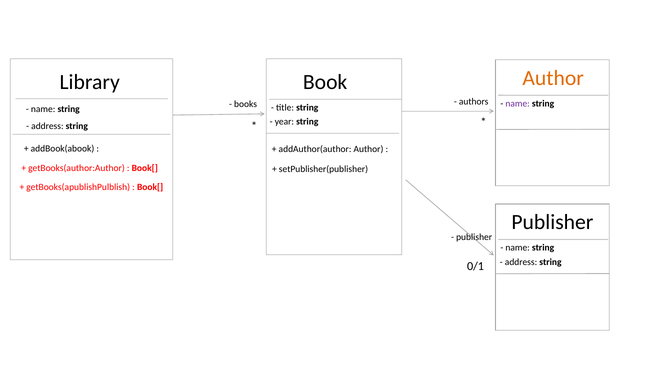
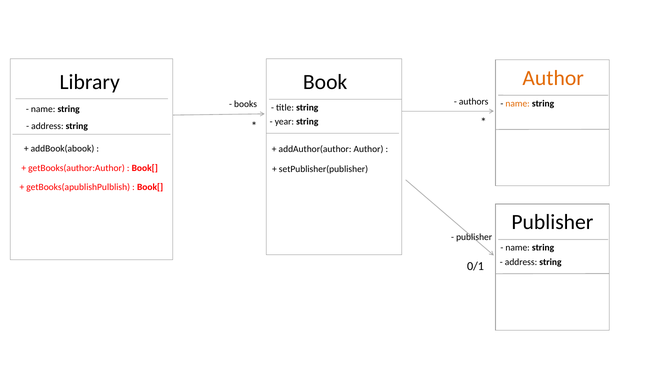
name colour: purple -> orange (518, 104)
